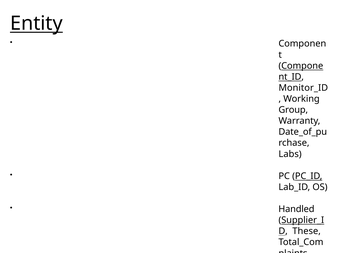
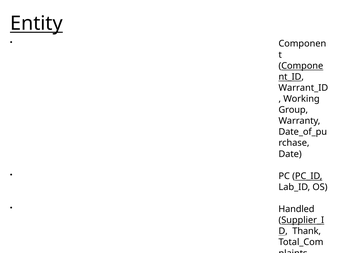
Monitor_ID: Monitor_ID -> Warrant_ID (303, 88)
Labs: Labs -> Date (290, 154)
These: These -> Thank (307, 232)
